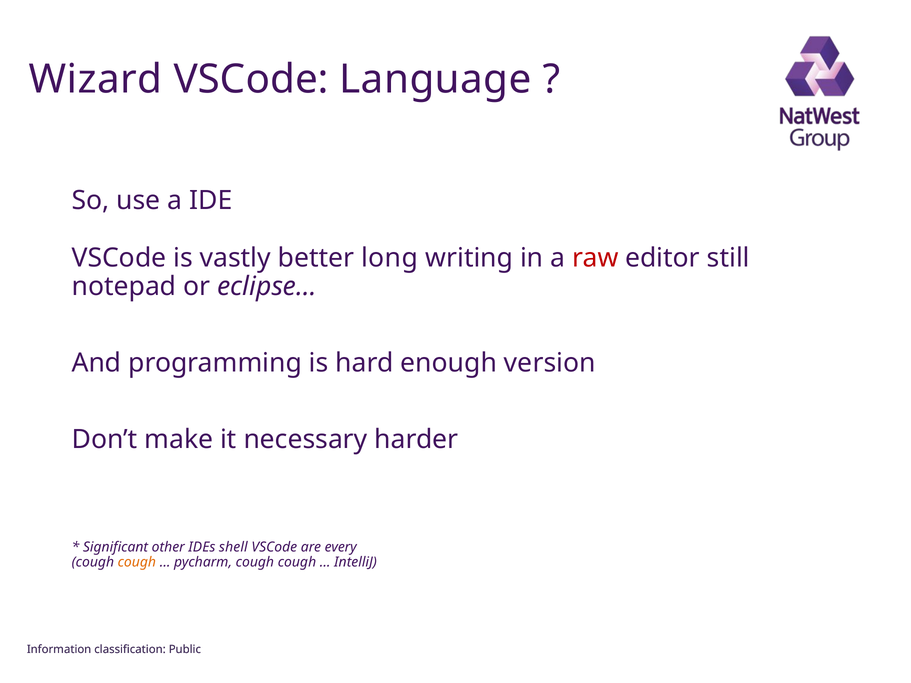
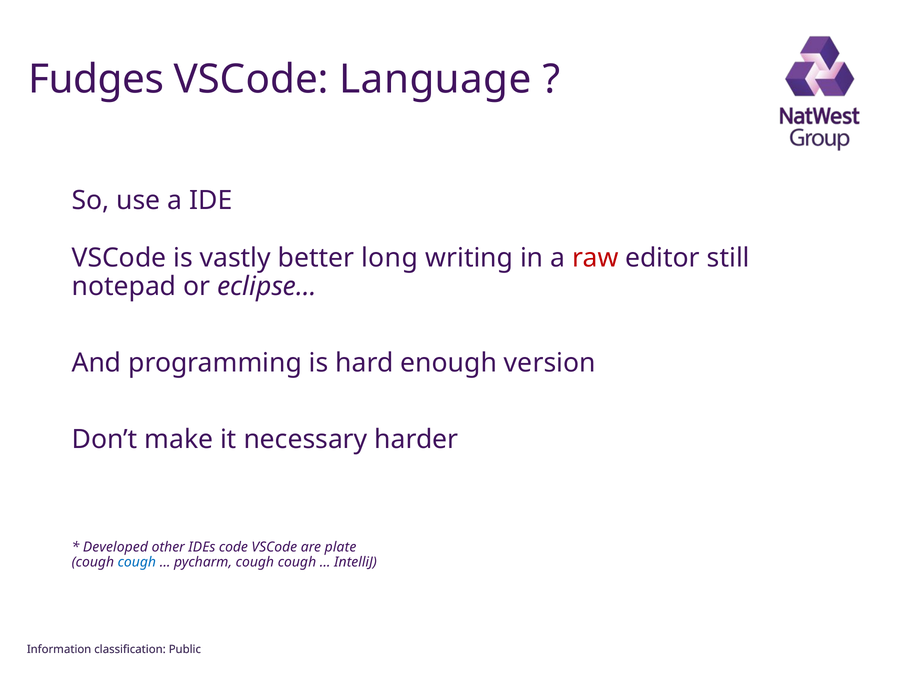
Wizard: Wizard -> Fudges (96, 79)
Significant: Significant -> Developed (115, 547)
shell: shell -> code (233, 547)
every: every -> plate (341, 547)
cough colour: orange -> blue (137, 562)
